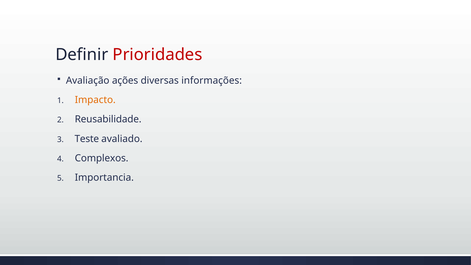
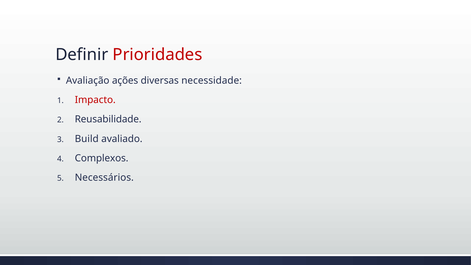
informações: informações -> necessidade (212, 80)
Impacto colour: orange -> red (95, 100)
Teste: Teste -> Build (87, 139)
Importancia: Importancia -> Necessários (104, 178)
